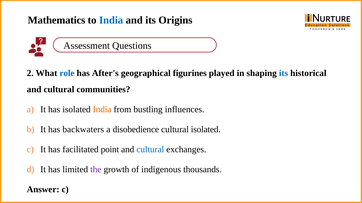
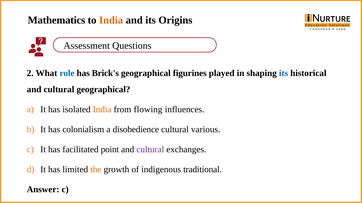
India colour: blue -> orange (111, 20)
After's: After's -> Brick's (105, 73)
cultural communities: communities -> geographical (103, 90)
bustling: bustling -> flowing (148, 110)
backwaters: backwaters -> colonialism (83, 130)
cultural isolated: isolated -> various (206, 130)
cultural colour: blue -> purple (150, 150)
the colour: purple -> orange (96, 170)
thousands: thousands -> traditional (203, 170)
